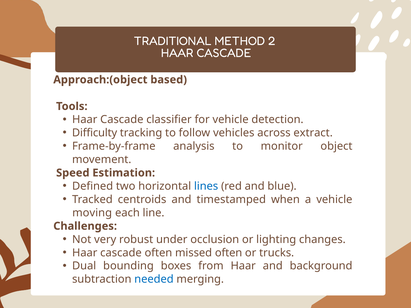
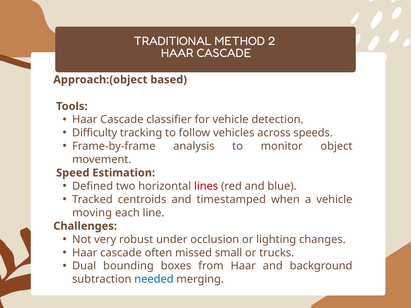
extract: extract -> speeds (313, 133)
lines colour: blue -> red (206, 186)
missed often: often -> small (229, 253)
